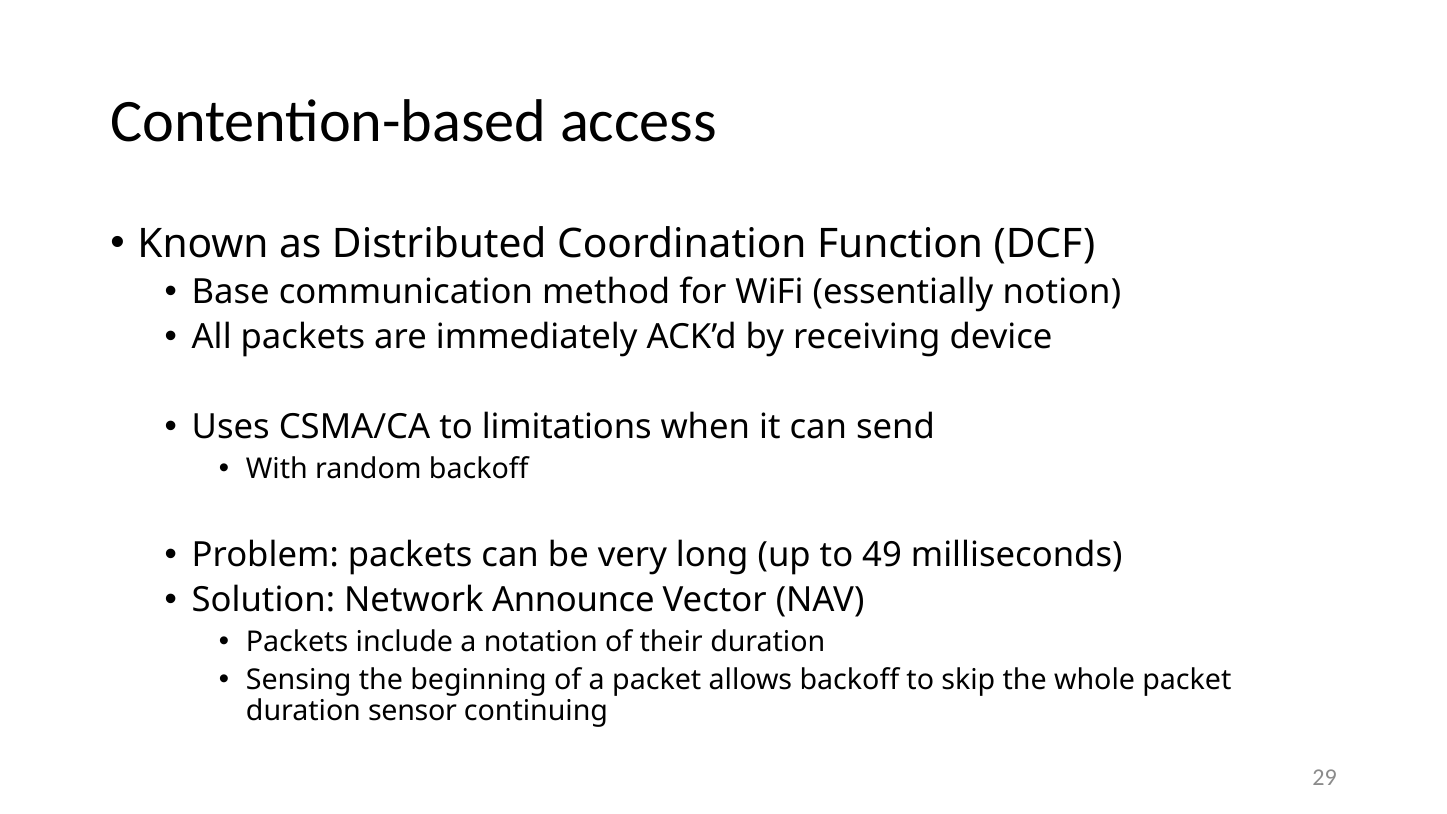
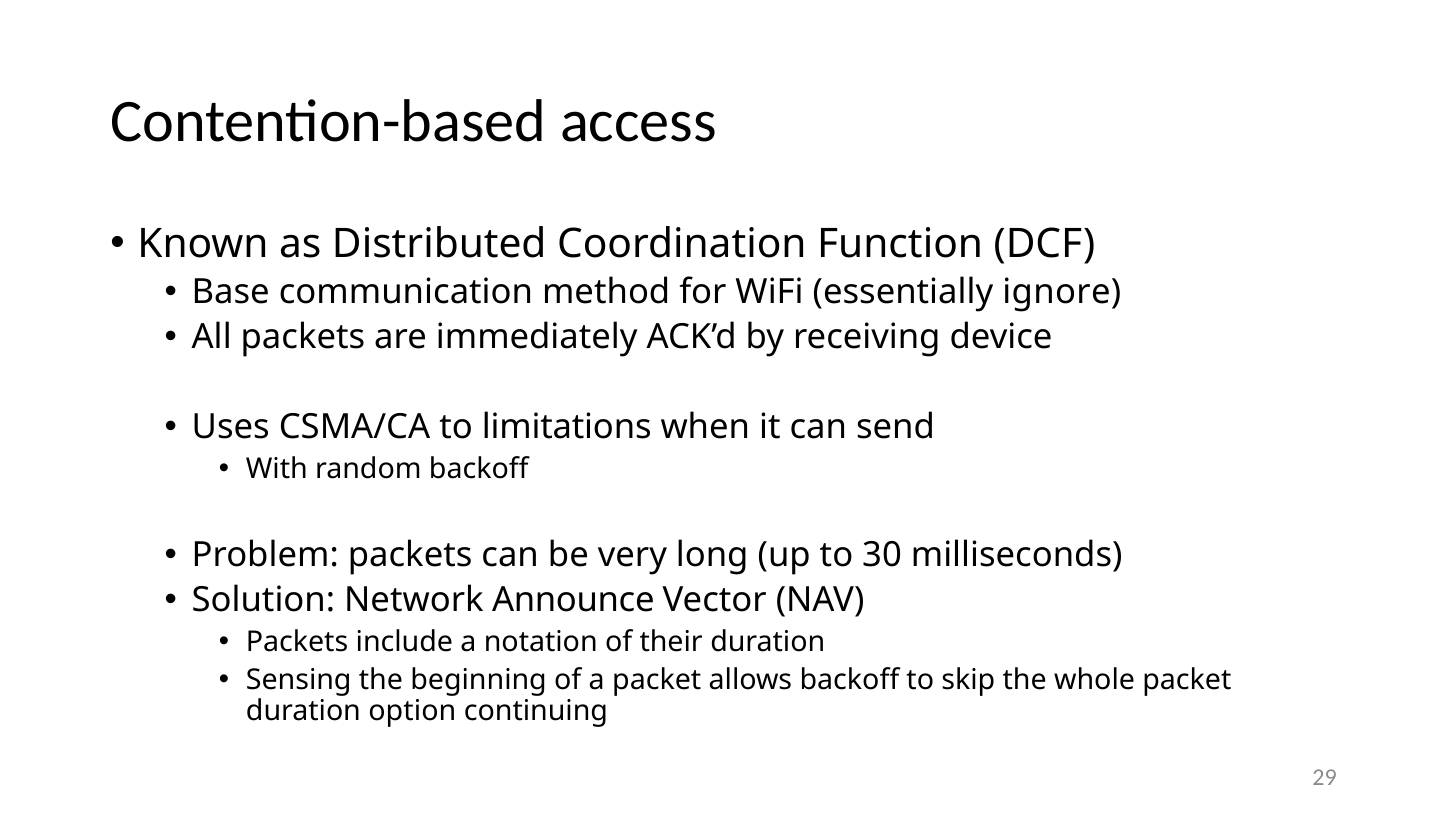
notion: notion -> ignore (1062, 292)
49: 49 -> 30 (882, 555)
sensor: sensor -> option (412, 711)
